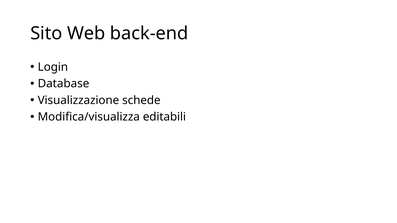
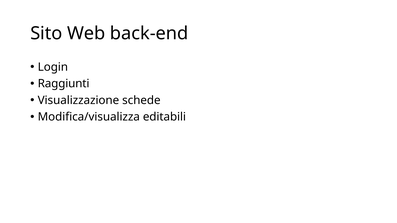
Database: Database -> Raggiunti (64, 84)
